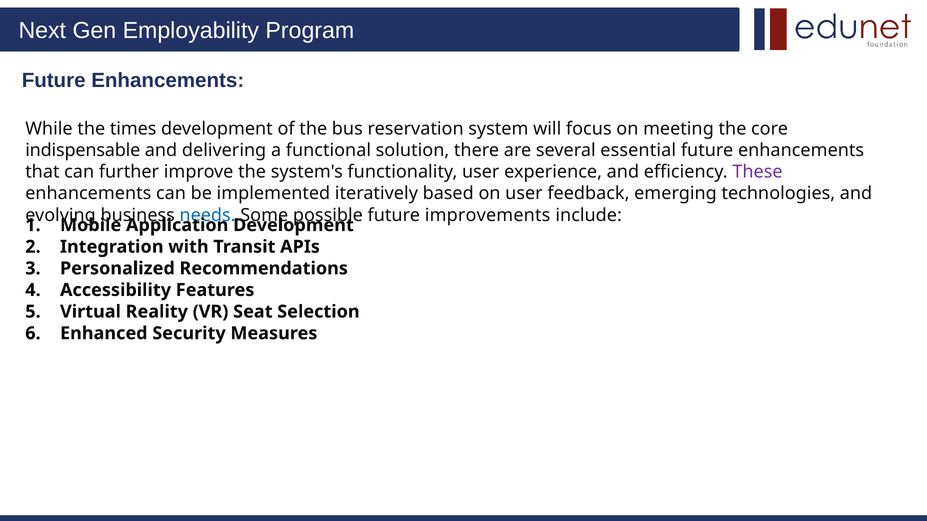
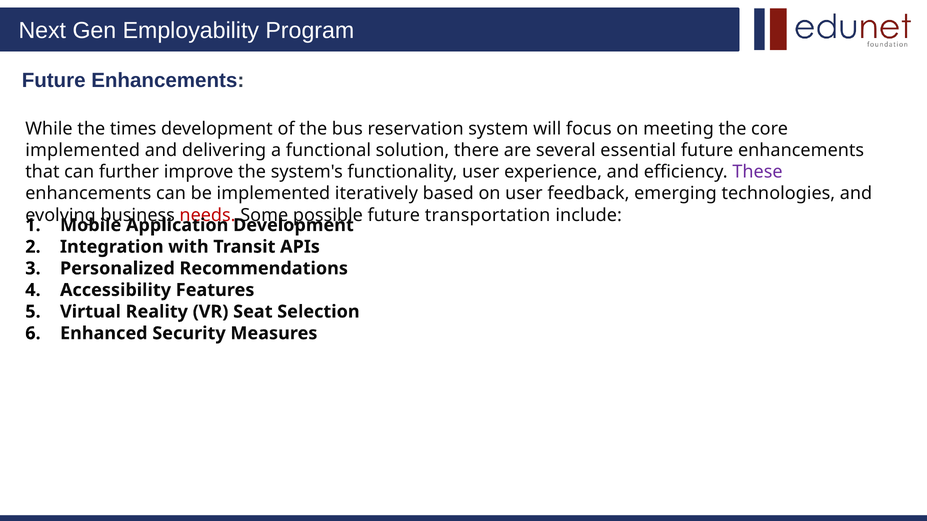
indispensable: indispensable -> implemented (83, 150)
needs colour: blue -> red (208, 215)
improvements: improvements -> transportation (488, 215)
